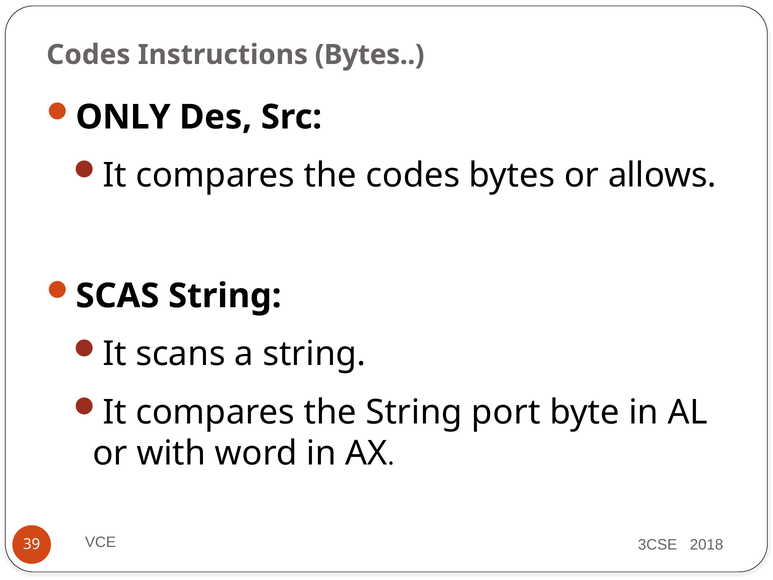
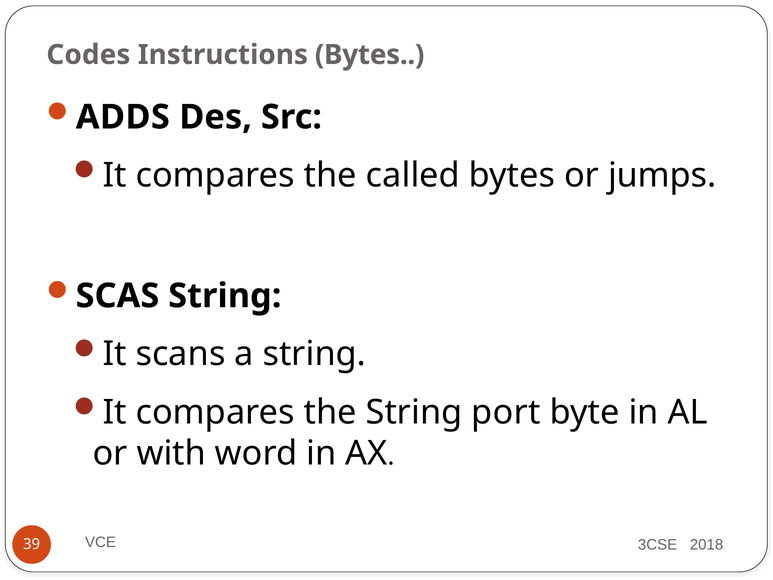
ONLY: ONLY -> ADDS (123, 117)
the codes: codes -> called (413, 175)
allows: allows -> jumps (662, 175)
